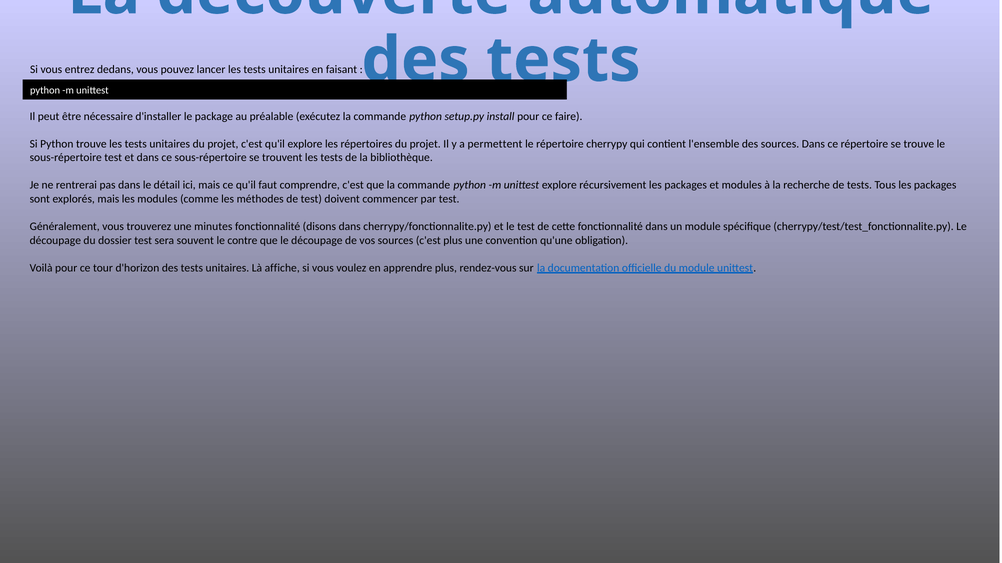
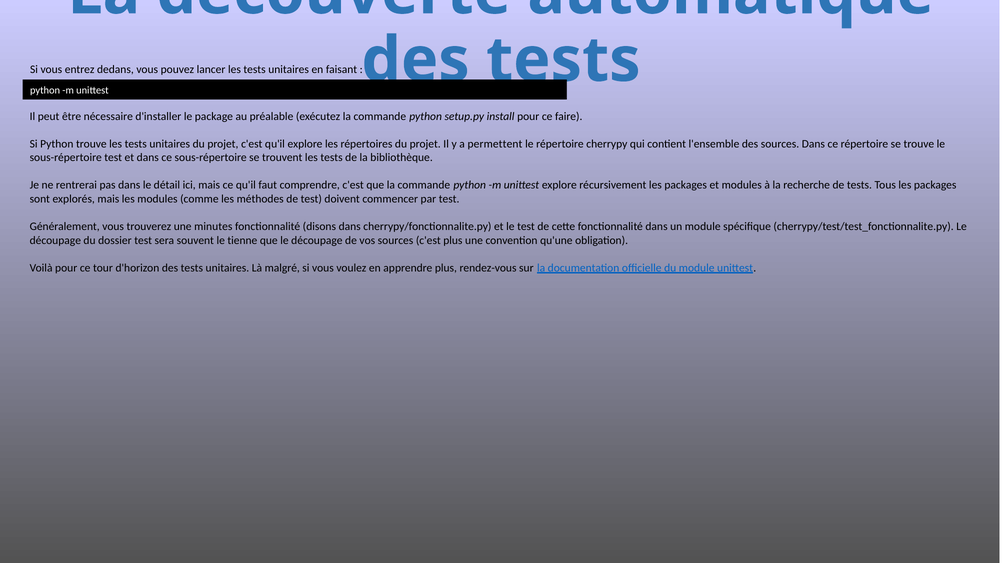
contre: contre -> tienne (242, 241)
affiche: affiche -> malgré (282, 268)
